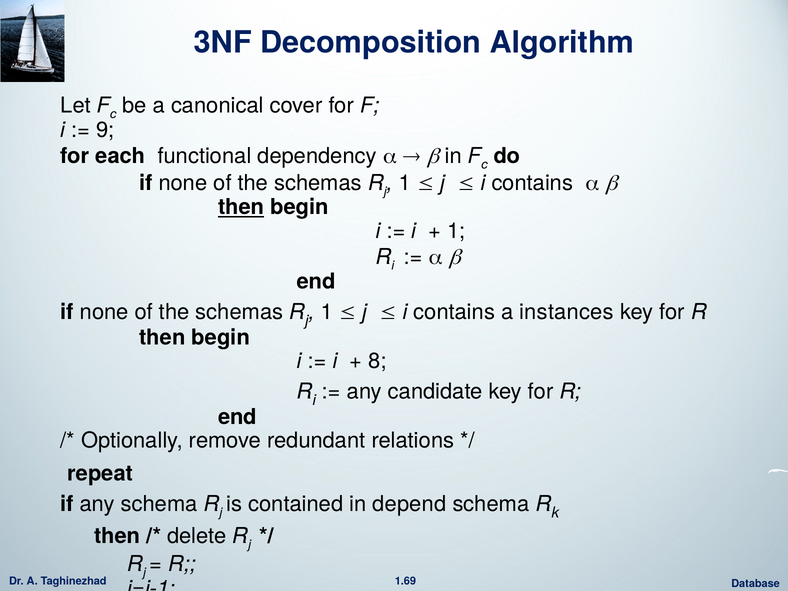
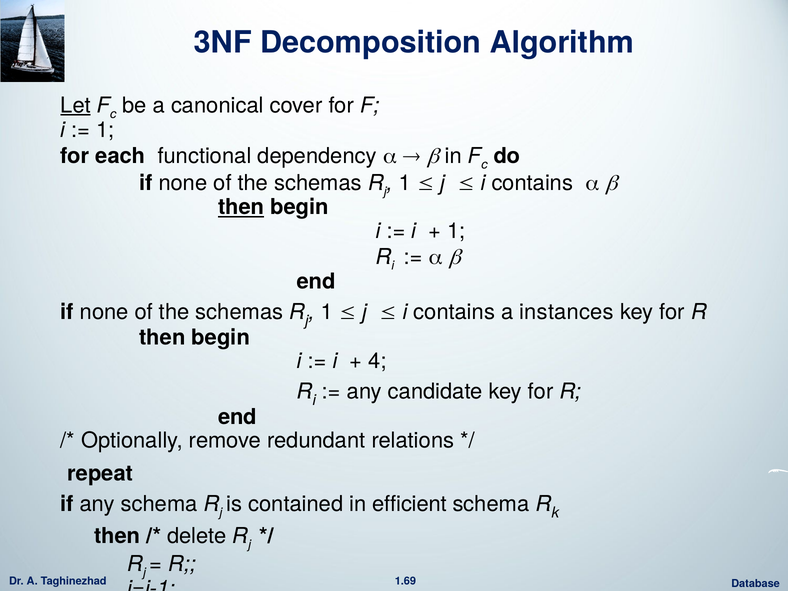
Let underline: none -> present (76, 105)
9: 9 -> 1 (105, 130)
8: 8 -> 4 (377, 361)
depend: depend -> efficient (410, 504)
